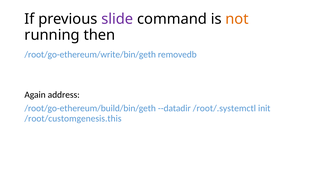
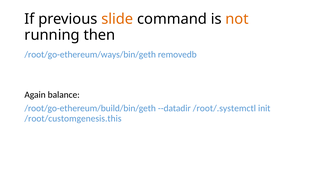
slide colour: purple -> orange (117, 19)
/root/go-ethereum/write/bin/geth: /root/go-ethereum/write/bin/geth -> /root/go-ethereum/ways/bin/geth (90, 54)
address: address -> balance (64, 95)
